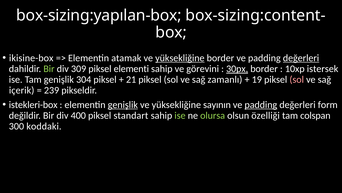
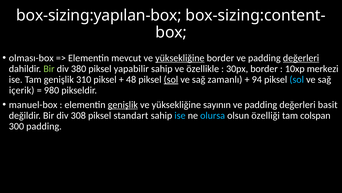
ikisine-box: ikisine-box -> olması-box (31, 58)
atamak: atamak -> mevcut (126, 58)
309: 309 -> 380 (79, 69)
elementi: elementi -> yapabilir (131, 69)
görevini: görevini -> özellikle (203, 69)
30px underline: present -> none (237, 69)
istersek: istersek -> merkezi (323, 69)
304: 304 -> 310 (84, 79)
21: 21 -> 48 (131, 79)
sol underline: none -> present (171, 79)
19: 19 -> 94 (257, 79)
sol colour: pink -> light blue (297, 79)
239: 239 -> 980 (52, 90)
istekleri-box: istekleri-box -> manuel-box (33, 104)
padding underline: present -> none (261, 104)
form: form -> basit (328, 104)
400: 400 -> 308 (78, 115)
ise colour: light green -> light blue (180, 115)
olursa colour: light green -> light blue (213, 115)
300 koddaki: koddaki -> padding (44, 126)
